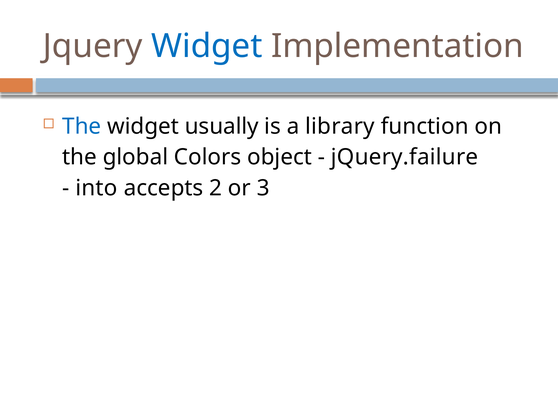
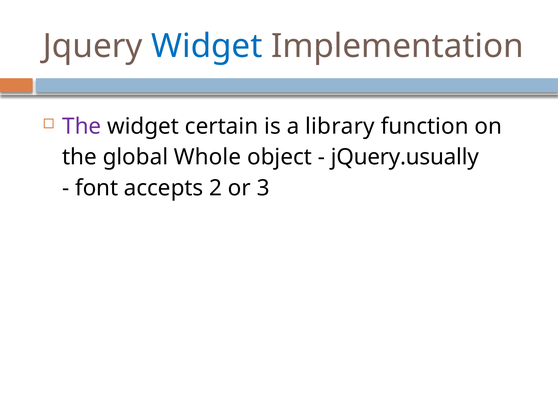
The colour: blue -> purple (82, 126)
usually: usually -> certain (222, 126)
Colors: Colors -> Whole (208, 157)
jQuery.failure: jQuery.failure -> jQuery.usually (405, 157)
into: into -> font (97, 188)
